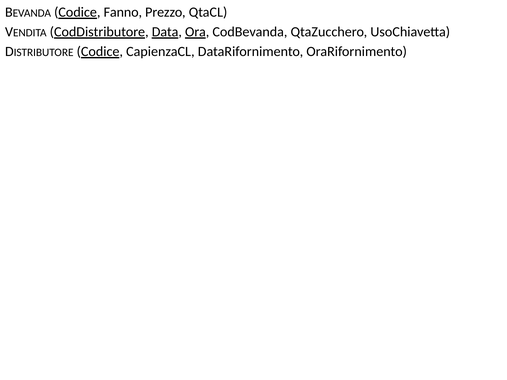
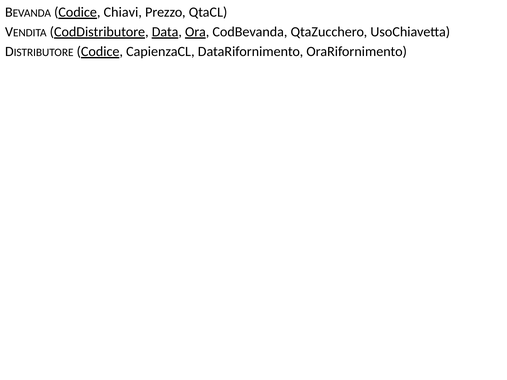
Fanno: Fanno -> Chiavi (123, 12)
